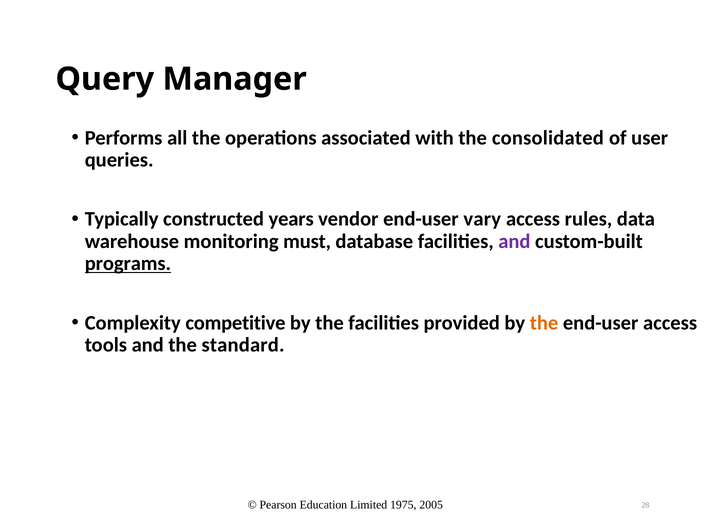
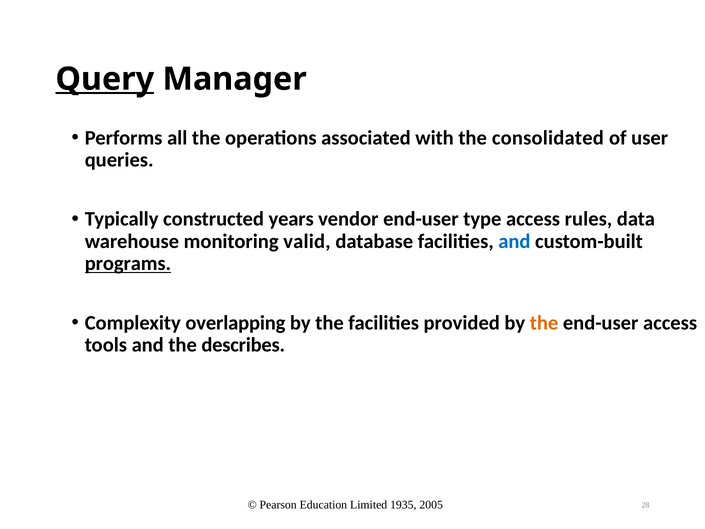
Query underline: none -> present (105, 79)
vary: vary -> type (482, 219)
must: must -> valid (307, 241)
and colour: purple -> blue (514, 241)
competitive: competitive -> overlapping (235, 323)
standard: standard -> describes (243, 345)
1975: 1975 -> 1935 (403, 505)
